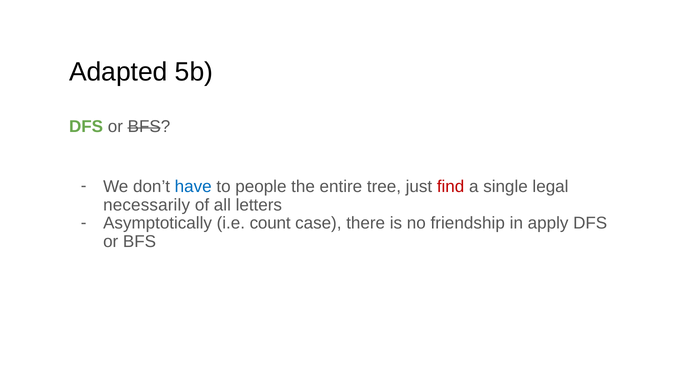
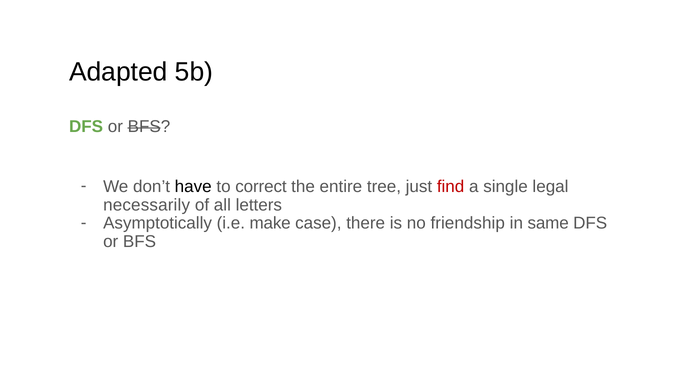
have colour: blue -> black (193, 186)
people: people -> correct (261, 186)
count: count -> make (270, 223)
apply: apply -> same (548, 223)
